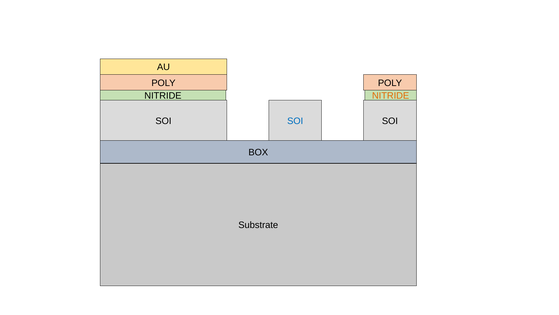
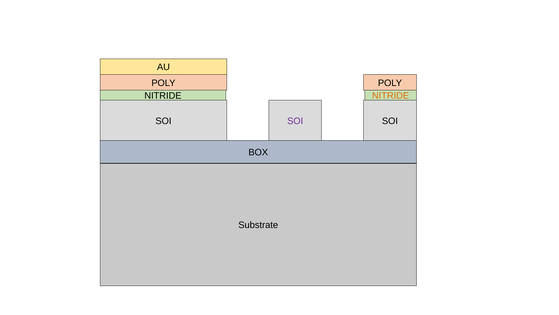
SOI colour: blue -> purple (295, 121)
